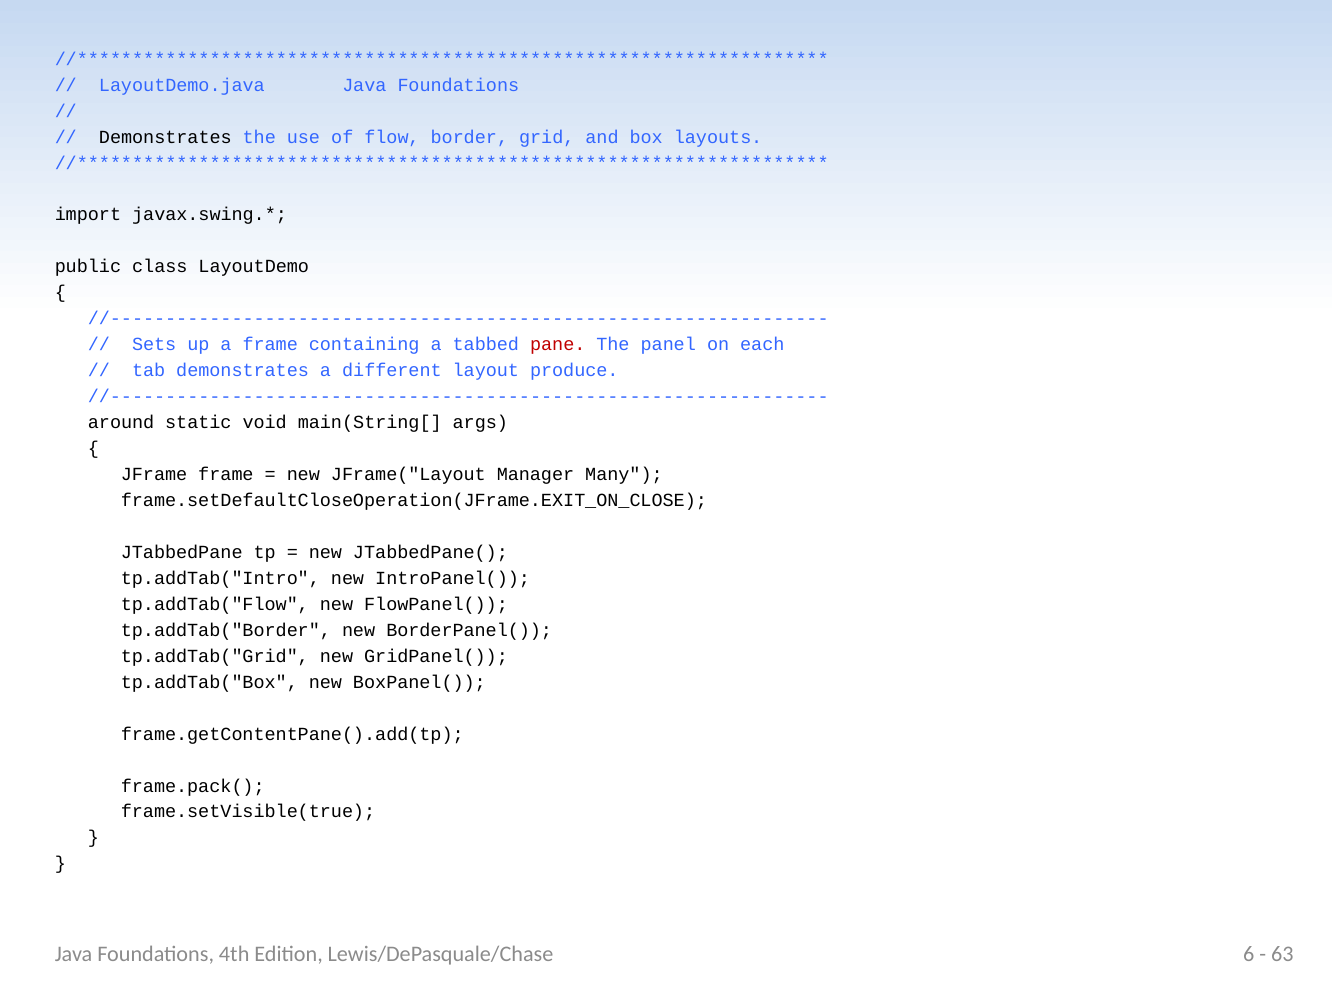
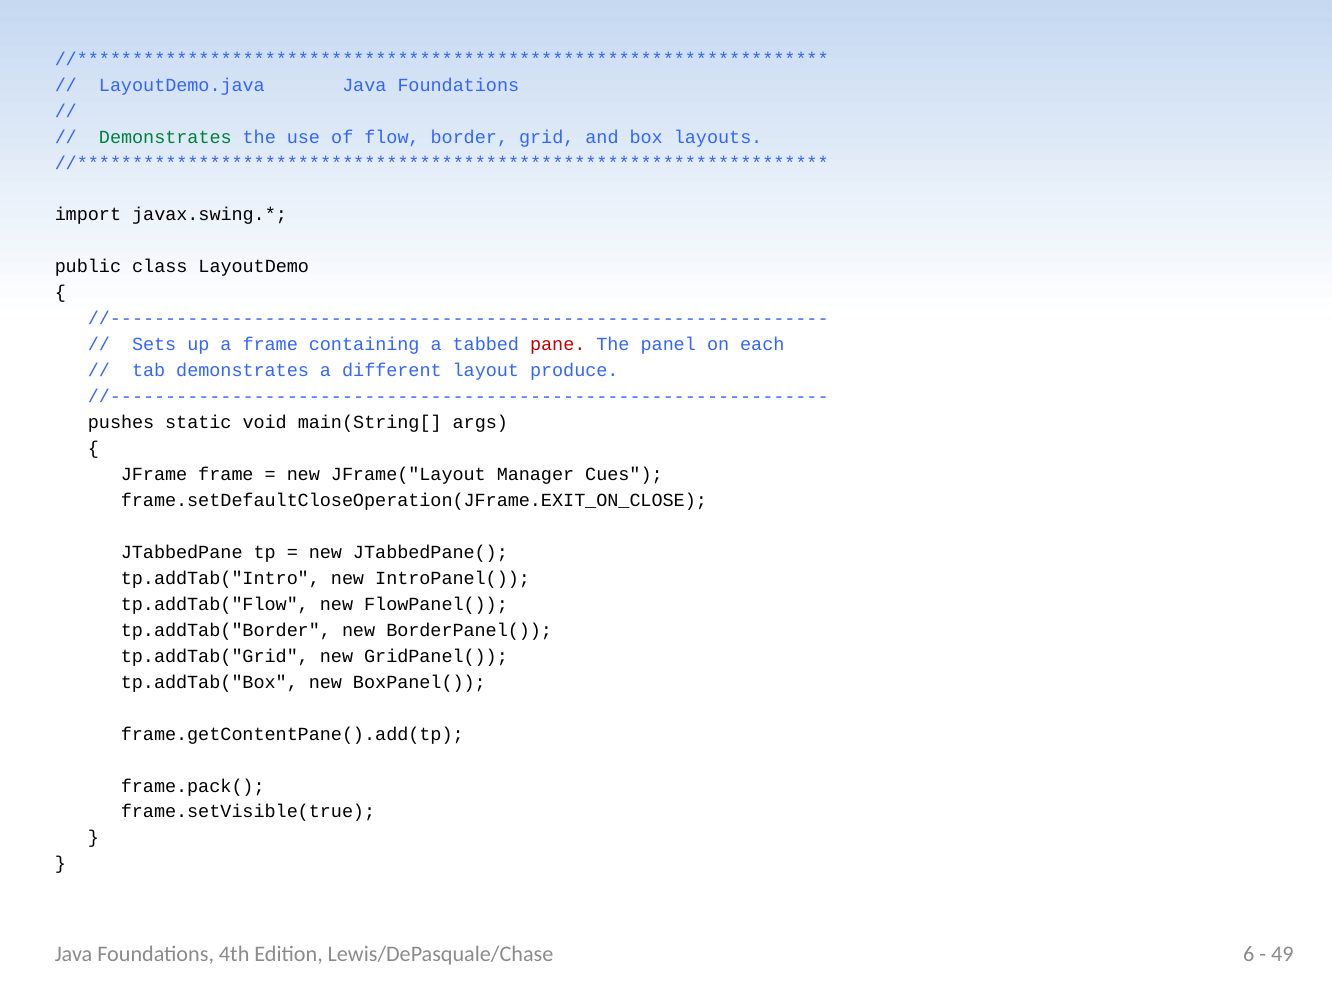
Demonstrates colour: black -> green (165, 137)
around: around -> pushes (121, 422)
Many: Many -> Cues (624, 474)
63: 63 -> 49 (1282, 954)
